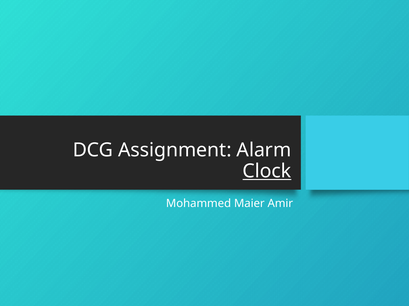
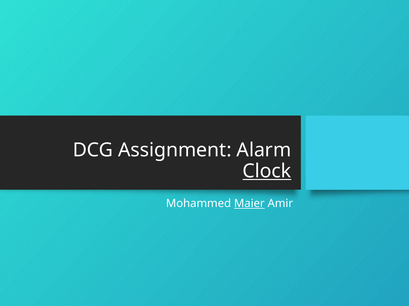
Maier underline: none -> present (249, 204)
